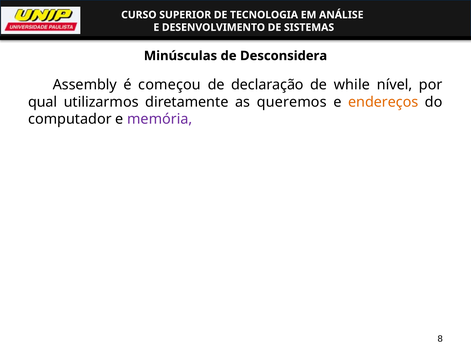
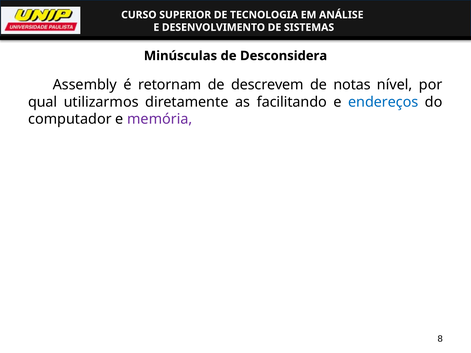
começou: começou -> retornam (170, 85)
declaração: declaração -> descrevem (267, 85)
while: while -> notas (352, 85)
queremos: queremos -> facilitando (292, 102)
endereços colour: orange -> blue (383, 102)
